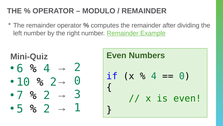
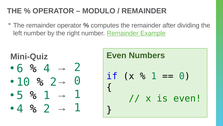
4: 4 -> 1 (154, 76)
3: 3 -> 1 (77, 94)
7: 7 -> 5 (20, 95)
2: 2 -> 1 (47, 95)
5: 5 -> 4 (20, 108)
